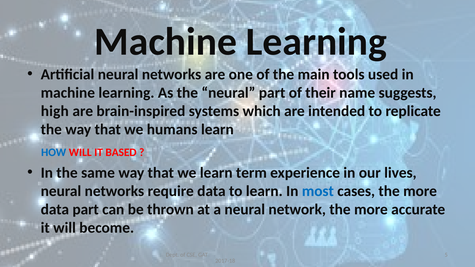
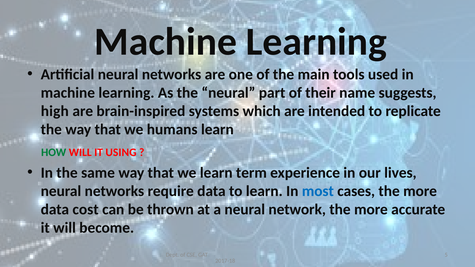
HOW colour: blue -> green (54, 153)
BASED: BASED -> USING (121, 153)
data part: part -> cost (86, 210)
